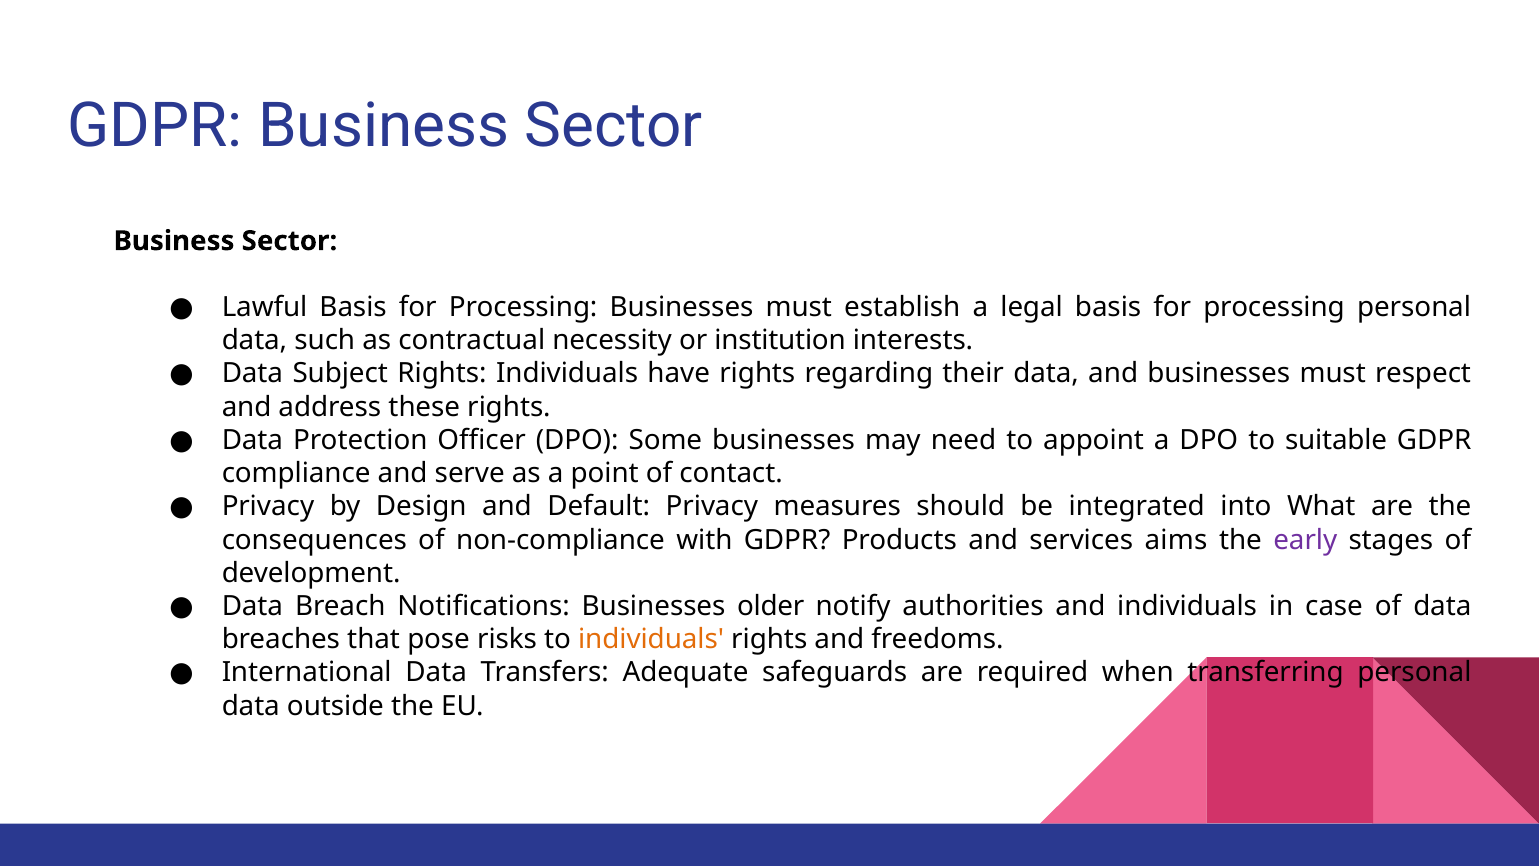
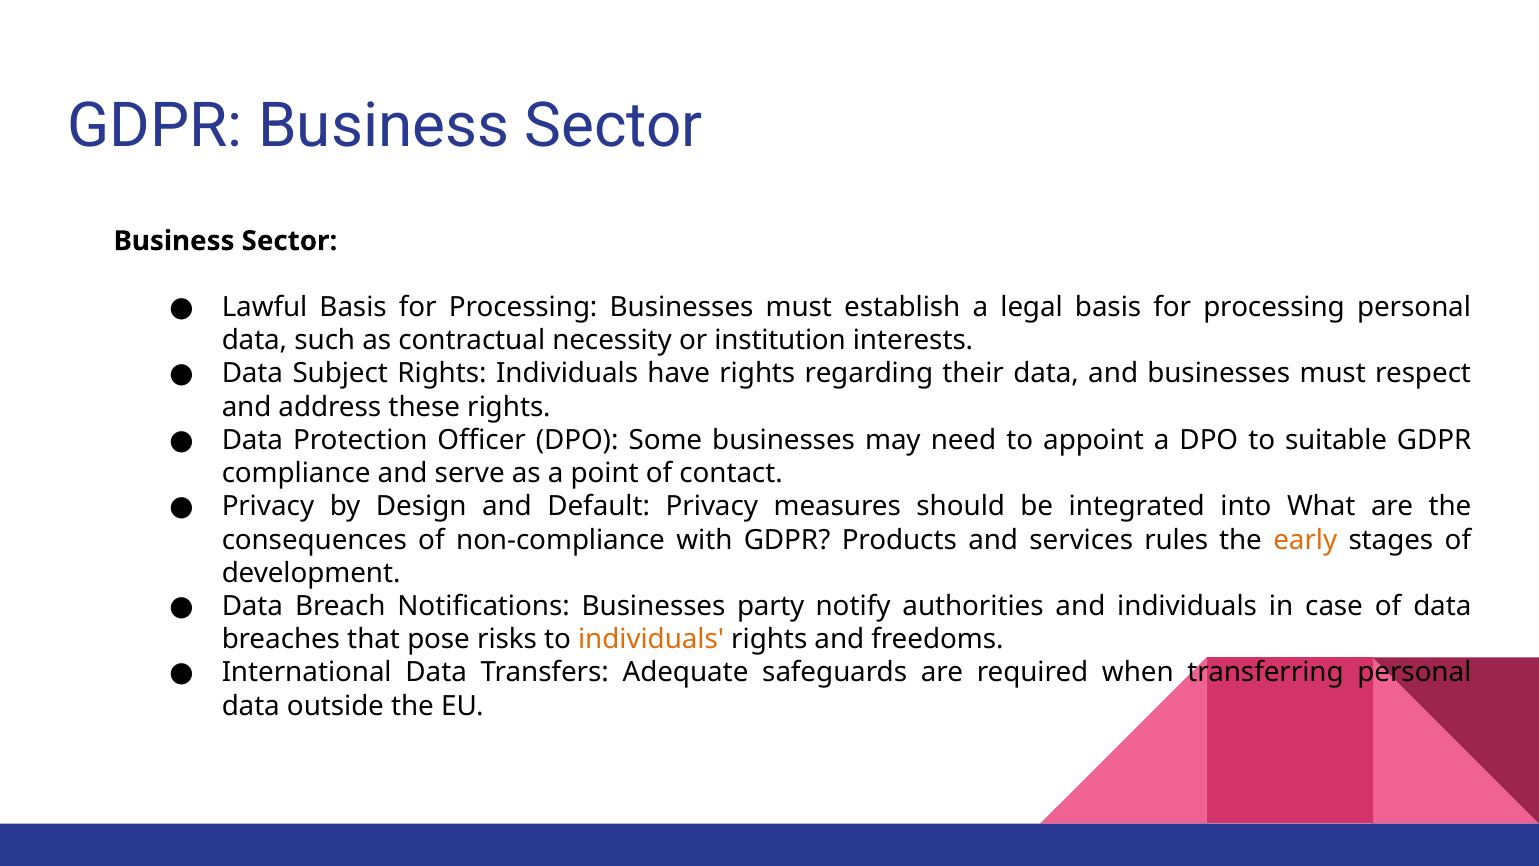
aims: aims -> rules (1176, 540)
early colour: purple -> orange (1305, 540)
older: older -> party (771, 606)
